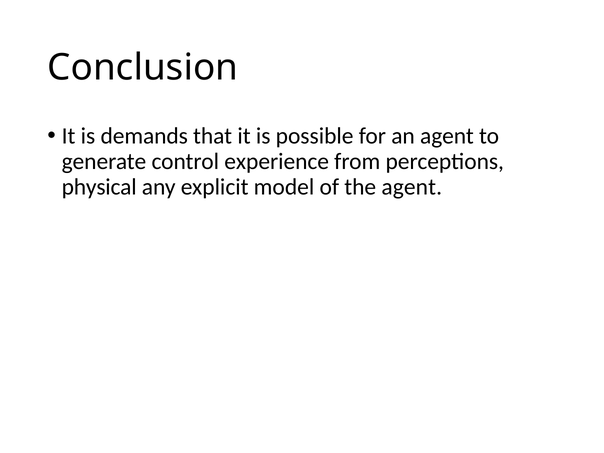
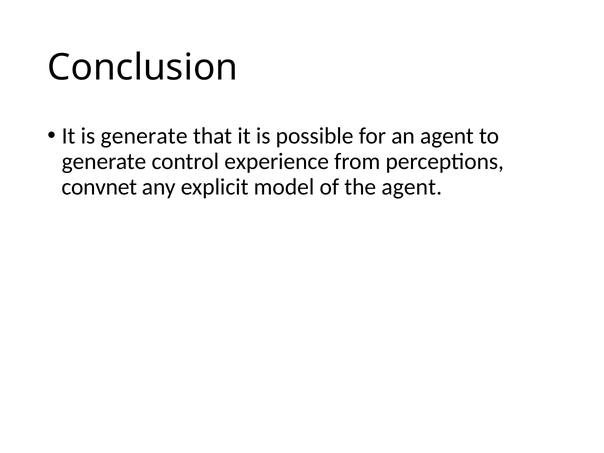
is demands: demands -> generate (144, 136)
physical: physical -> convnet (99, 187)
